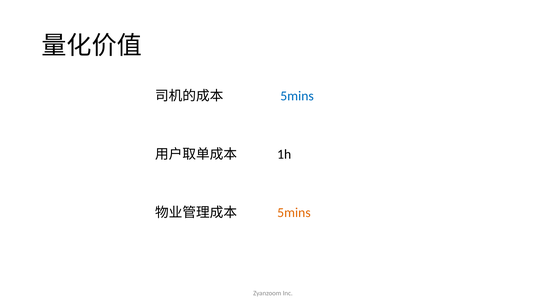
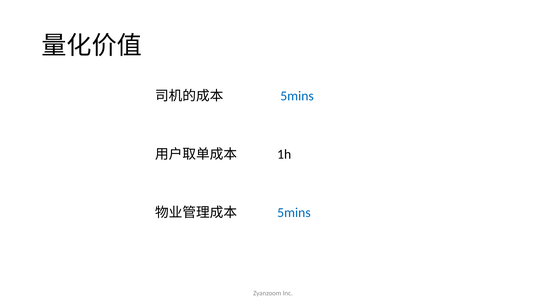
5mins colour: orange -> blue (294, 213)
